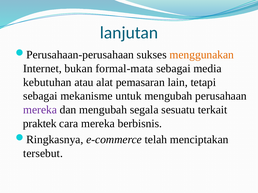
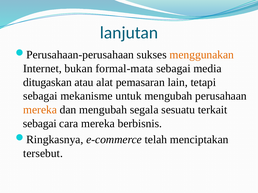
kebutuhan: kebutuhan -> ditugaskan (47, 82)
mereka colour: purple -> orange (40, 110)
praktek: praktek -> sebagai (40, 124)
